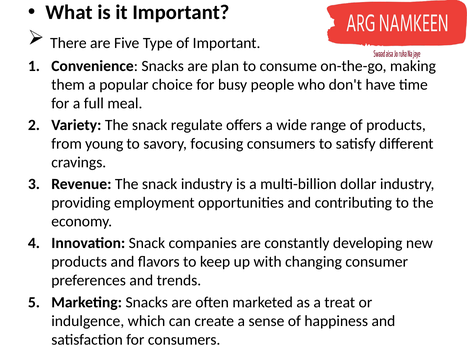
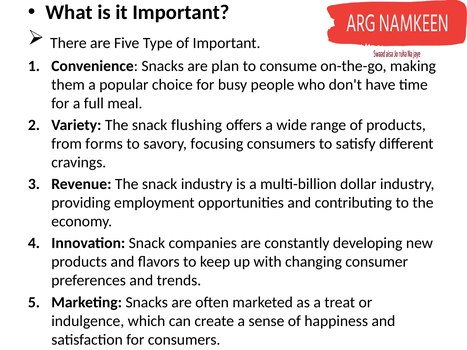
regulate: regulate -> flushing (197, 125)
young: young -> forms (104, 144)
